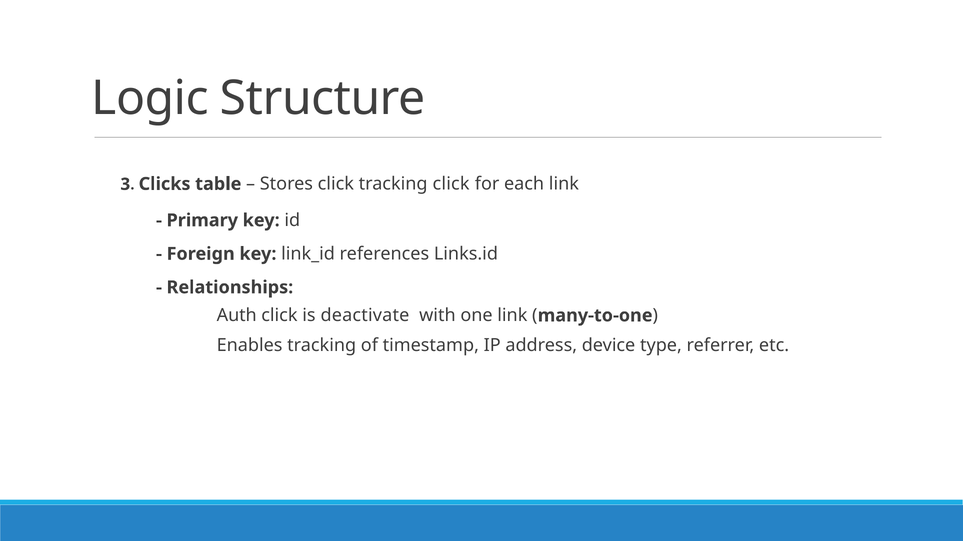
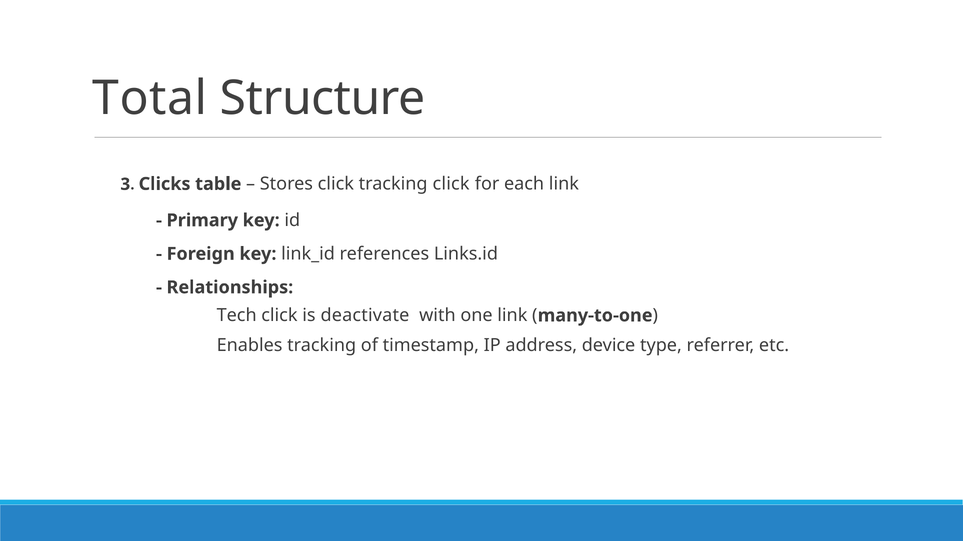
Logic: Logic -> Total (150, 98)
Auth: Auth -> Tech (237, 316)
